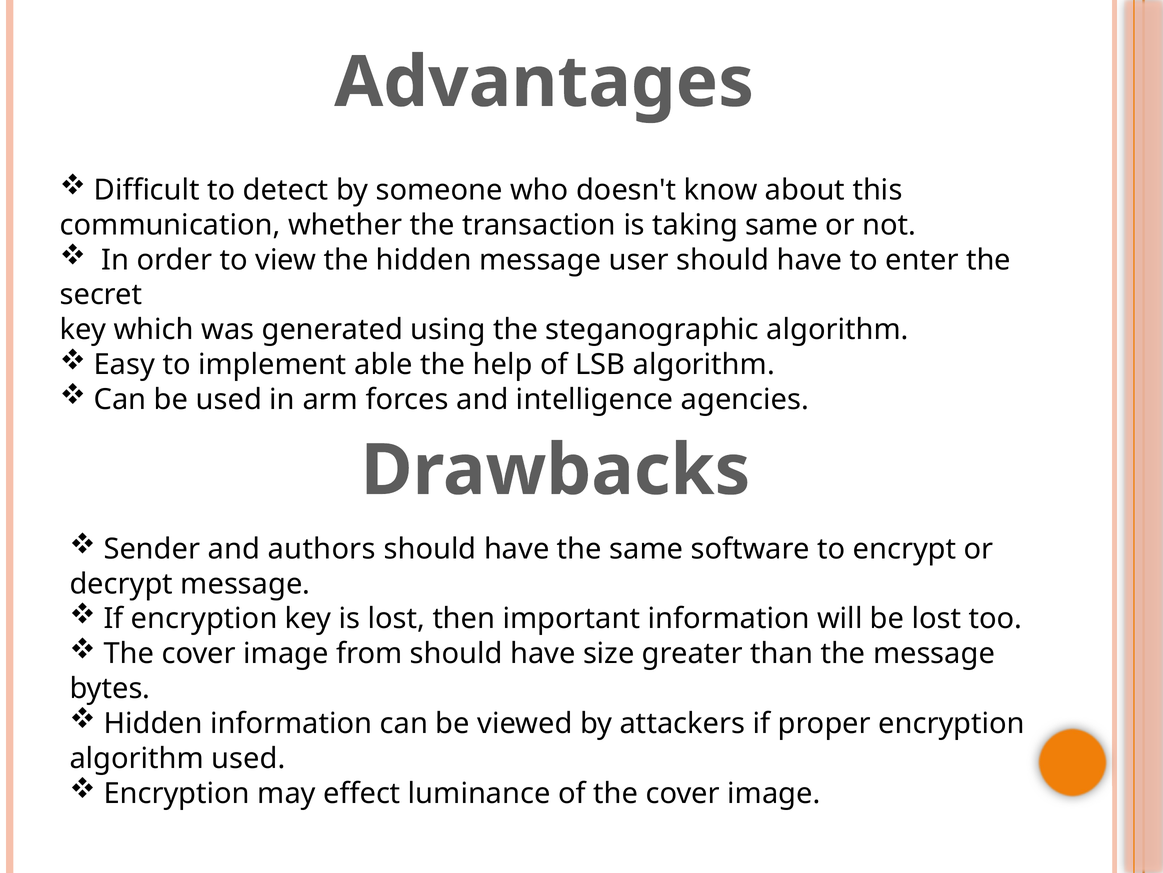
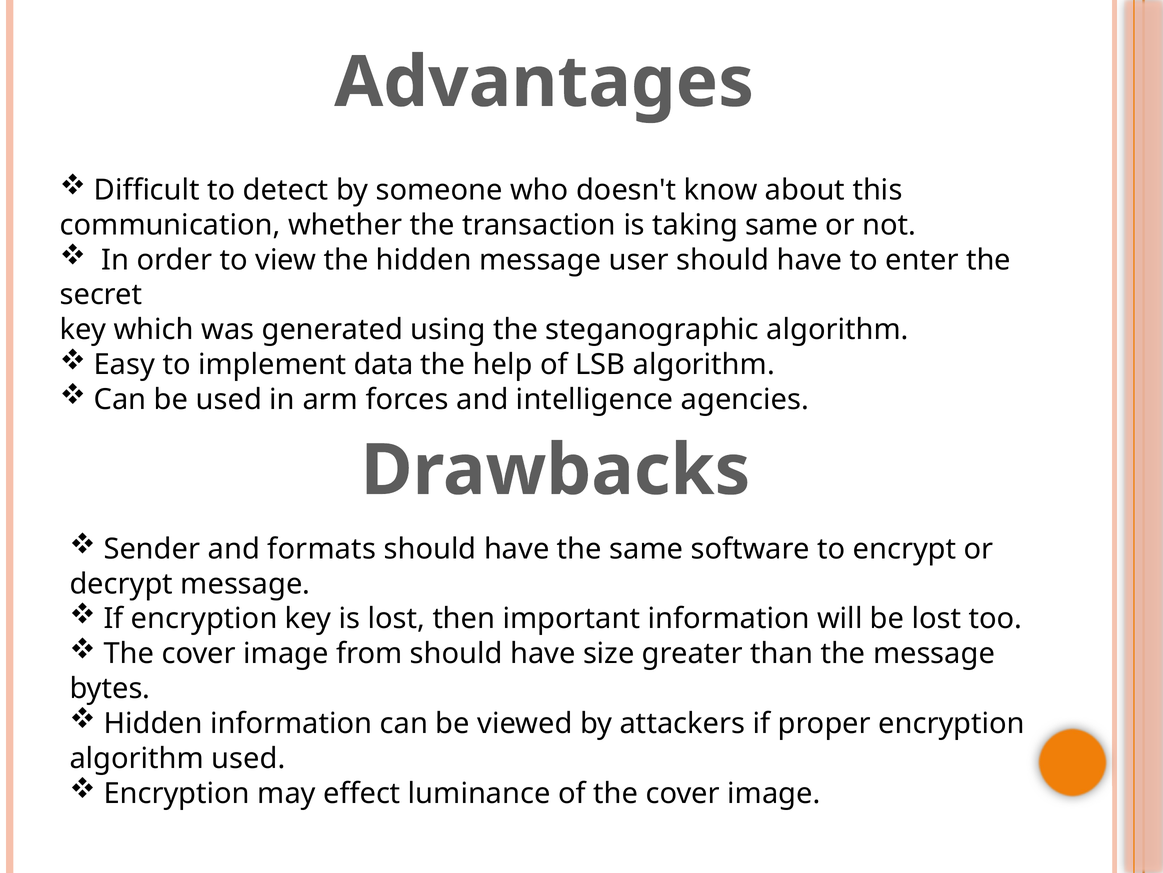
able: able -> data (384, 364)
authors: authors -> formats (322, 549)
